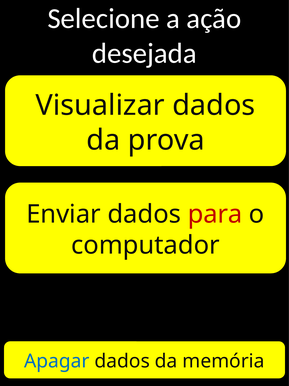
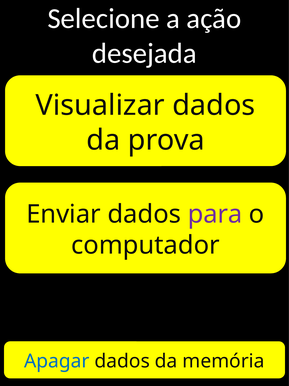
para colour: red -> purple (215, 214)
